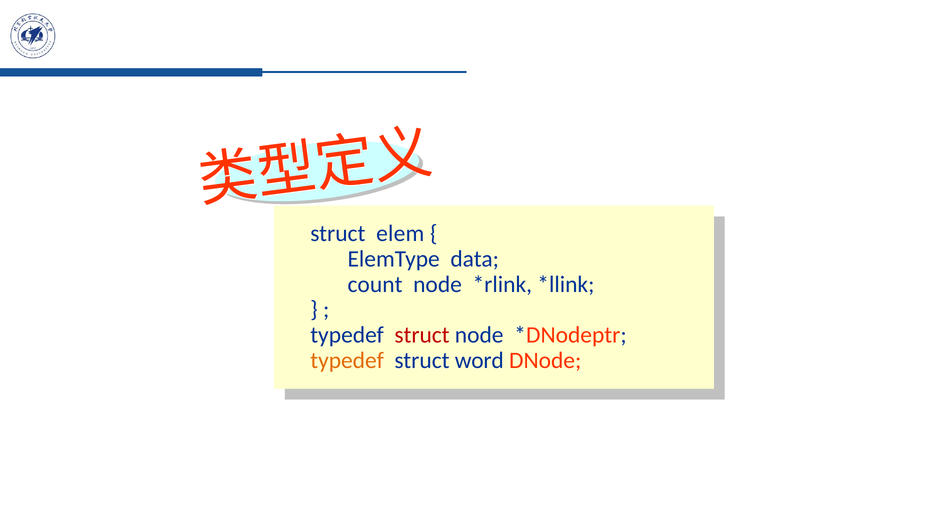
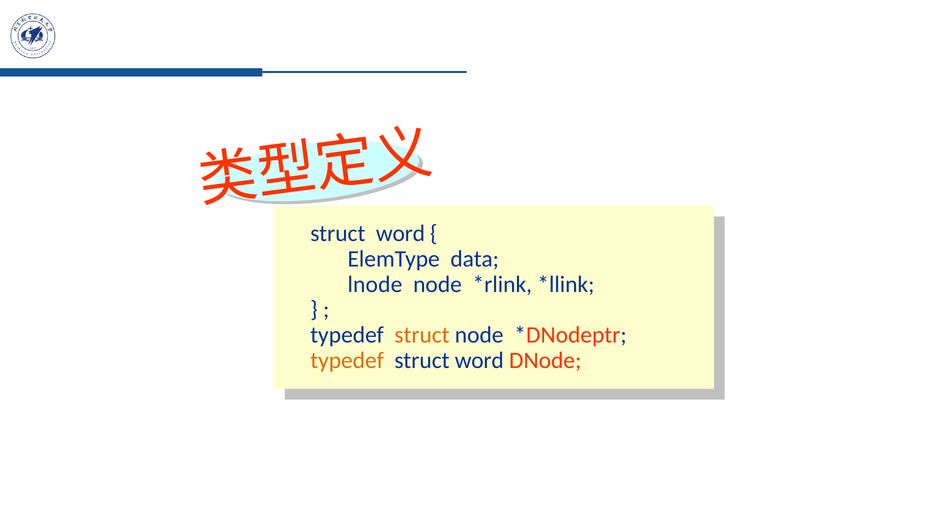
elem: elem -> word (401, 233)
count: count -> lnode (375, 284)
struct colour: red -> orange (422, 335)
